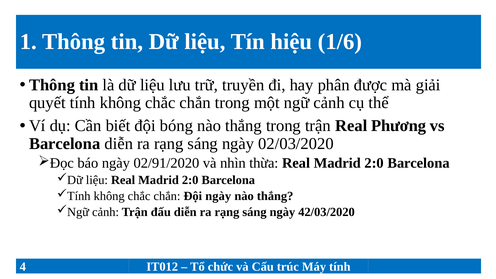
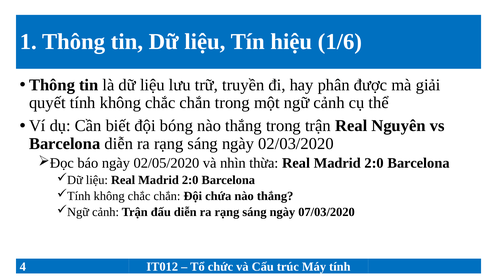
Phương: Phương -> Nguyên (399, 126)
02/91/2020: 02/91/2020 -> 02/05/2020 (166, 163)
Đội ngày: ngày -> chứa (218, 196)
42/03/2020: 42/03/2020 -> 07/03/2020 (327, 212)
